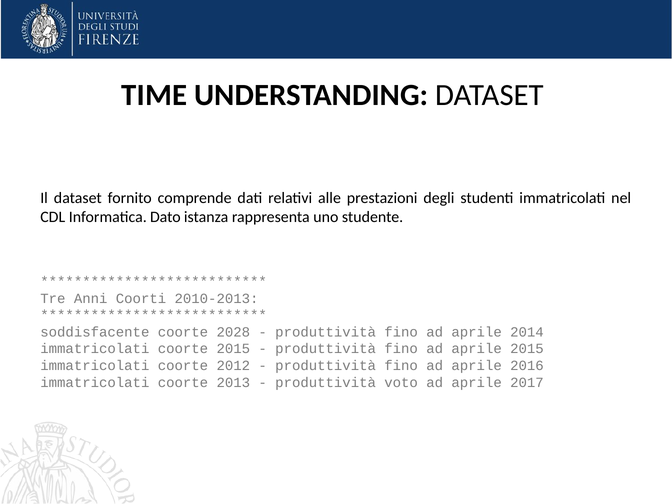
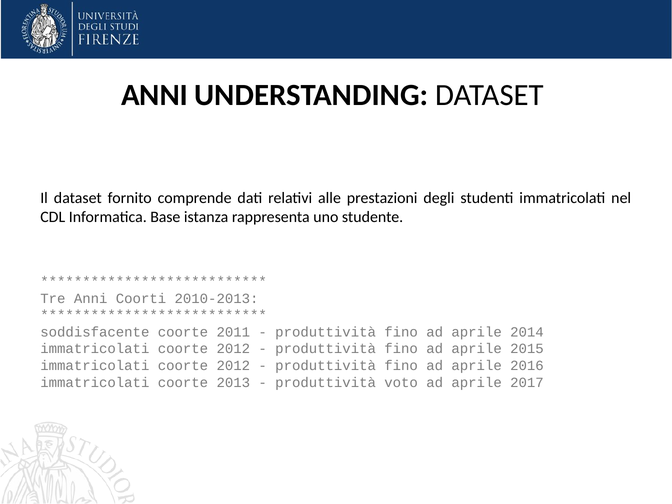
TIME: TIME -> ANNI (154, 95)
Dato: Dato -> Base (165, 217)
2028: 2028 -> 2011 (233, 332)
2015: 2015 -> 2012 (233, 349)
